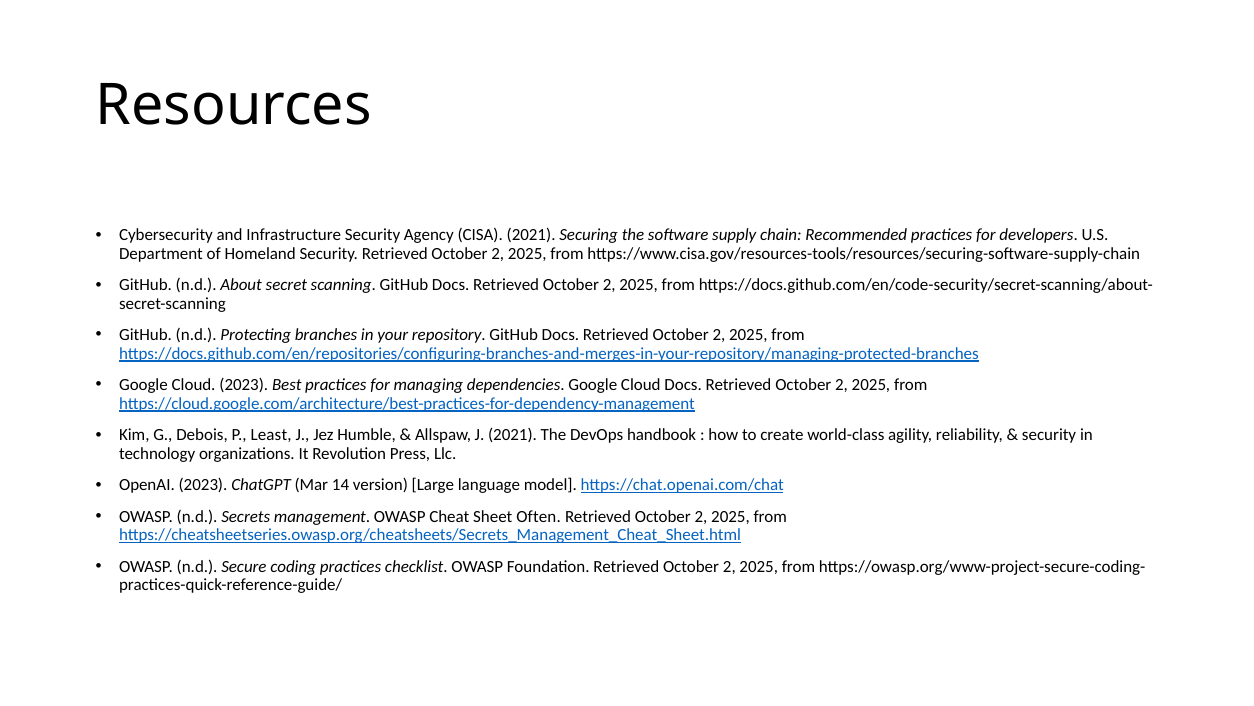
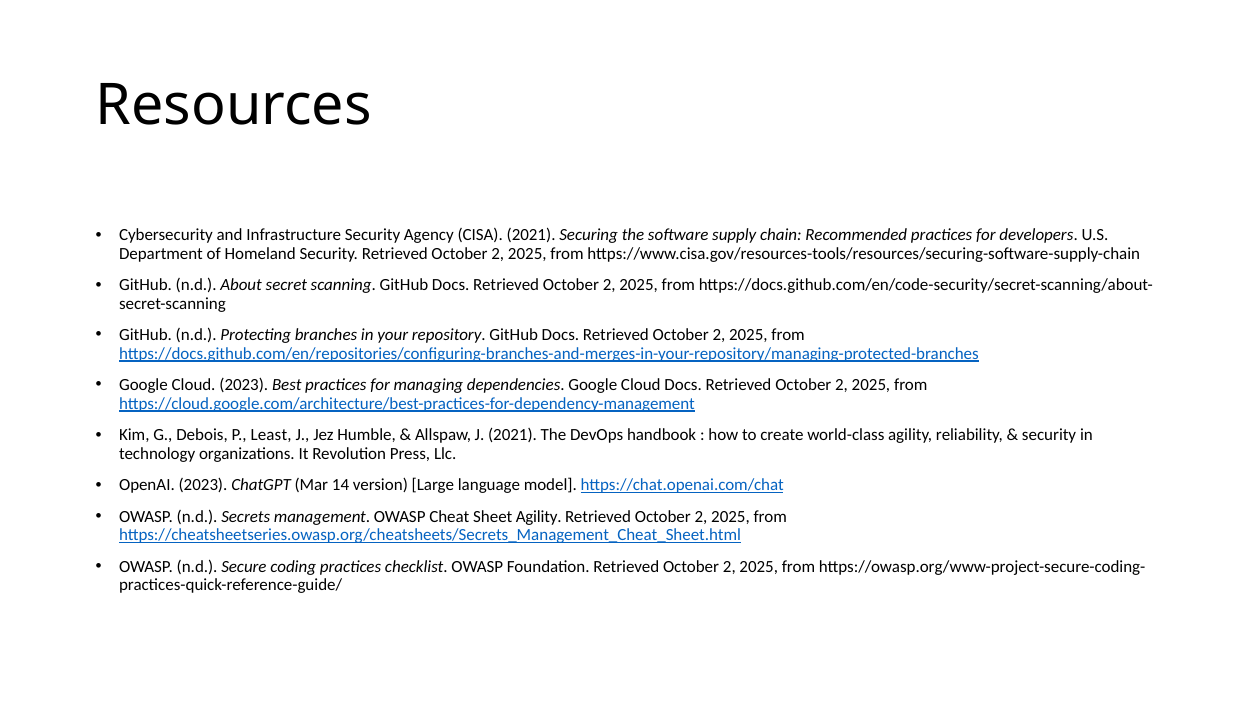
Sheet Often: Often -> Agility (539, 516)
